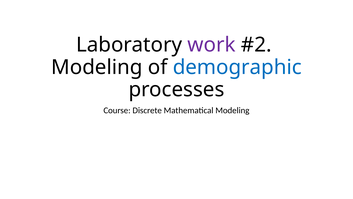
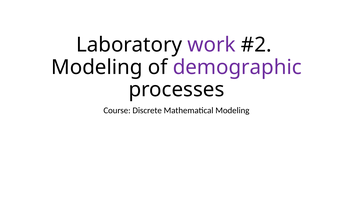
demographic colour: blue -> purple (237, 67)
